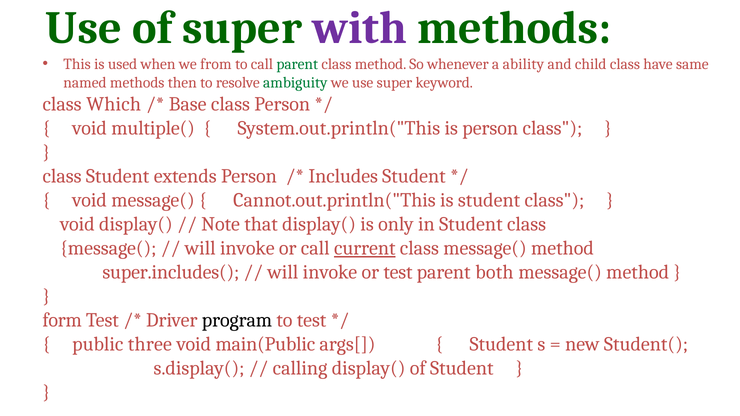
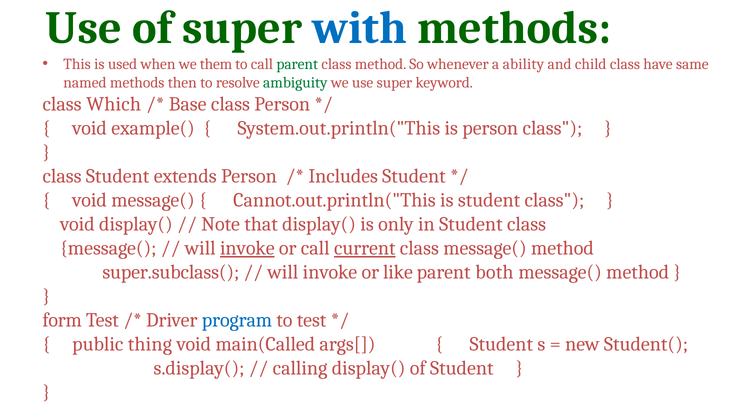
with colour: purple -> blue (360, 28)
from: from -> them (216, 64)
multiple(: multiple( -> example( (153, 128)
invoke underline: none -> present (247, 248)
super.includes(: super.includes( -> super.subclass( (171, 272)
or test: test -> like (398, 272)
program colour: black -> blue (237, 320)
three: three -> thing (150, 344)
main(Public: main(Public -> main(Called (265, 344)
